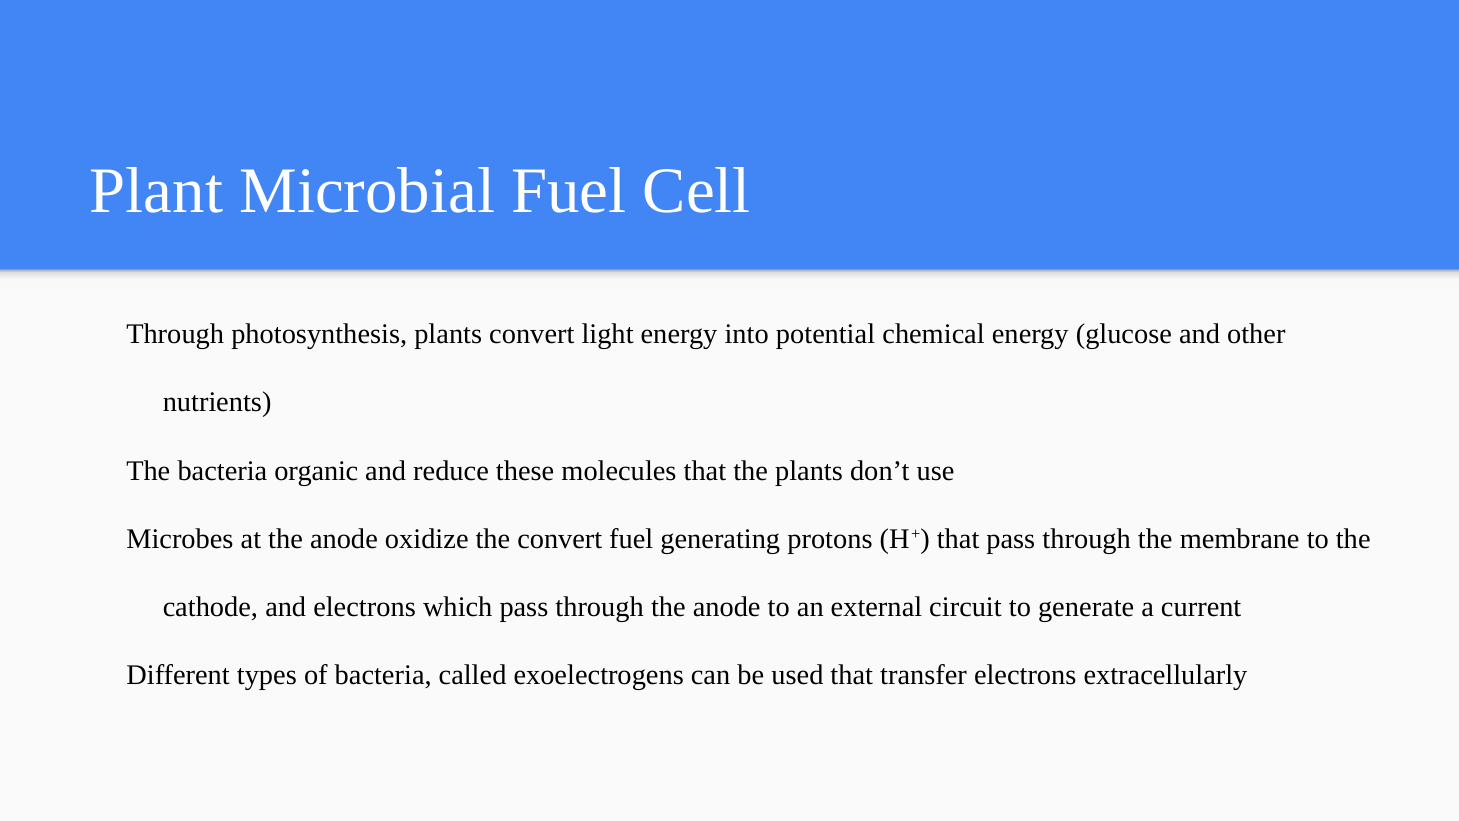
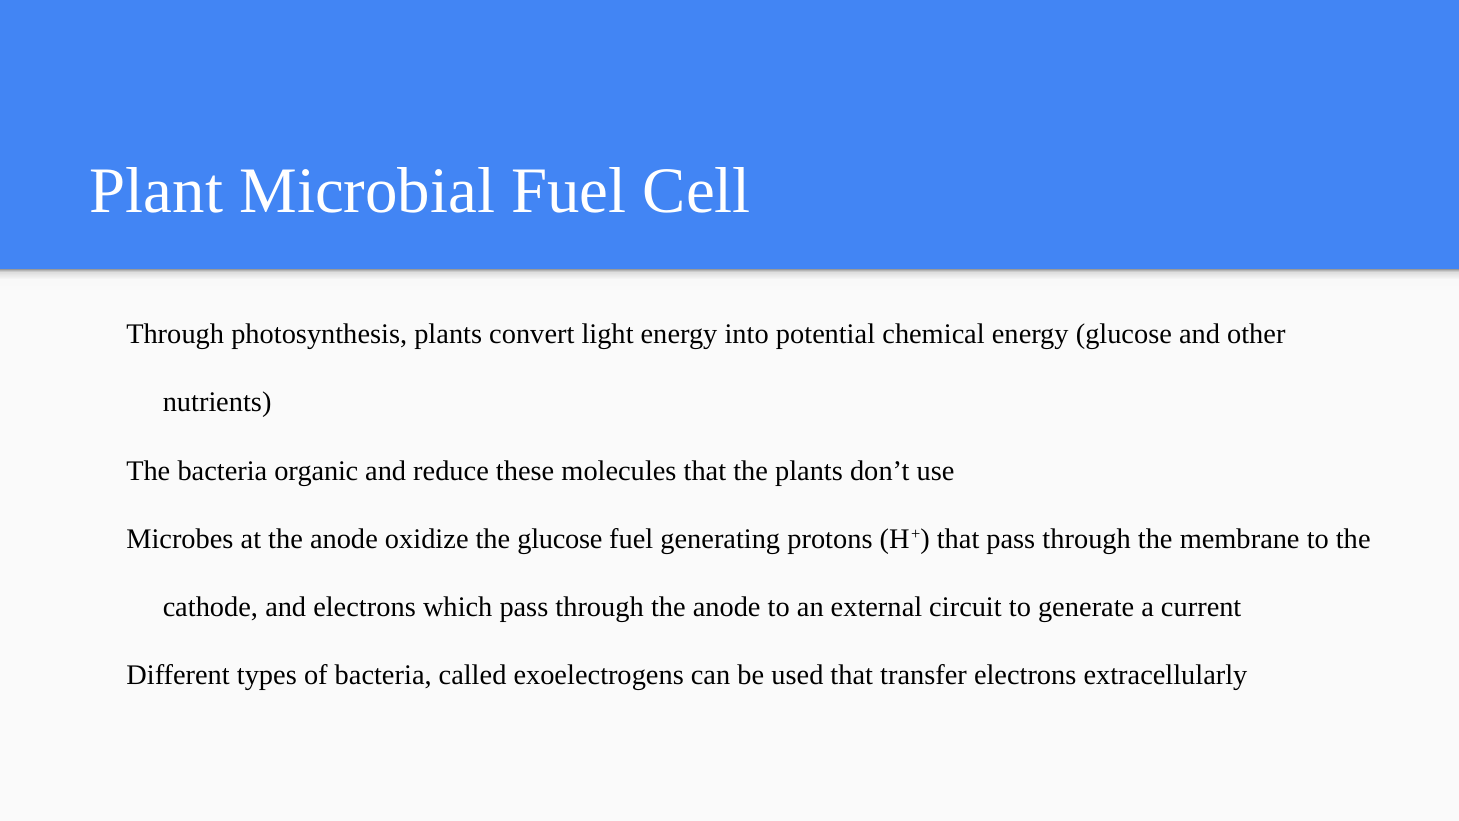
the convert: convert -> glucose (560, 539)
